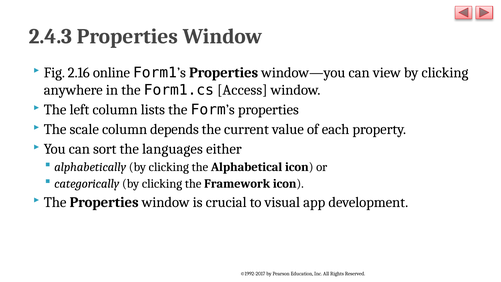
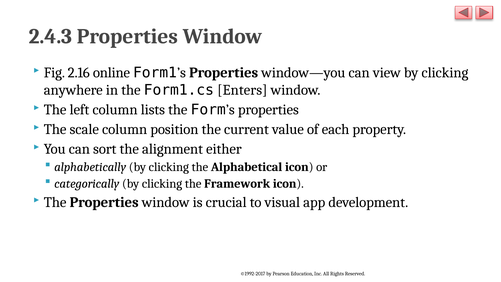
Access: Access -> Enters (242, 90)
depends: depends -> position (174, 129)
languages: languages -> alignment (173, 149)
